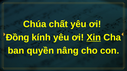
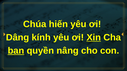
chất: chất -> hiến (58, 24)
Đồng: Đồng -> Dâng (18, 38)
ban underline: none -> present (16, 51)
